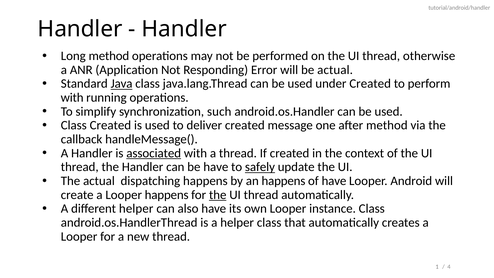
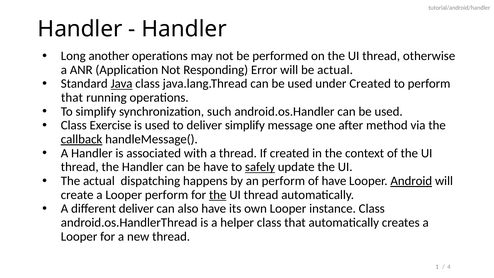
Long method: method -> another (109, 56)
with: with -> that (72, 98)
Class Created: Created -> Exercise (110, 125)
deliver created: created -> simplify (245, 125)
callback underline: none -> present (82, 139)
associated underline: present -> none (154, 153)
an happens: happens -> perform (283, 181)
Android underline: none -> present (411, 181)
Looper happens: happens -> perform (167, 195)
different helper: helper -> deliver (136, 209)
